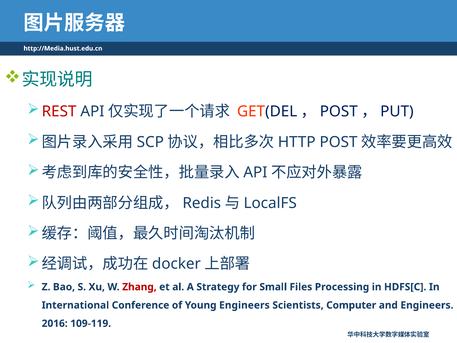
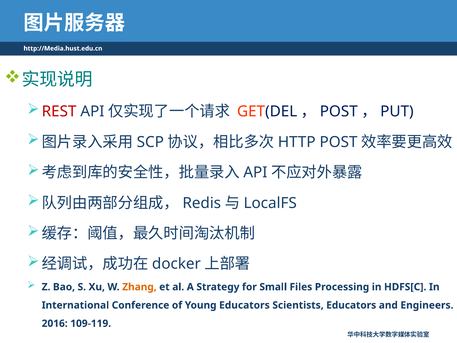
Zhang colour: red -> orange (139, 287)
Young Engineers: Engineers -> Educators (244, 305)
Scientists Computer: Computer -> Educators (351, 305)
